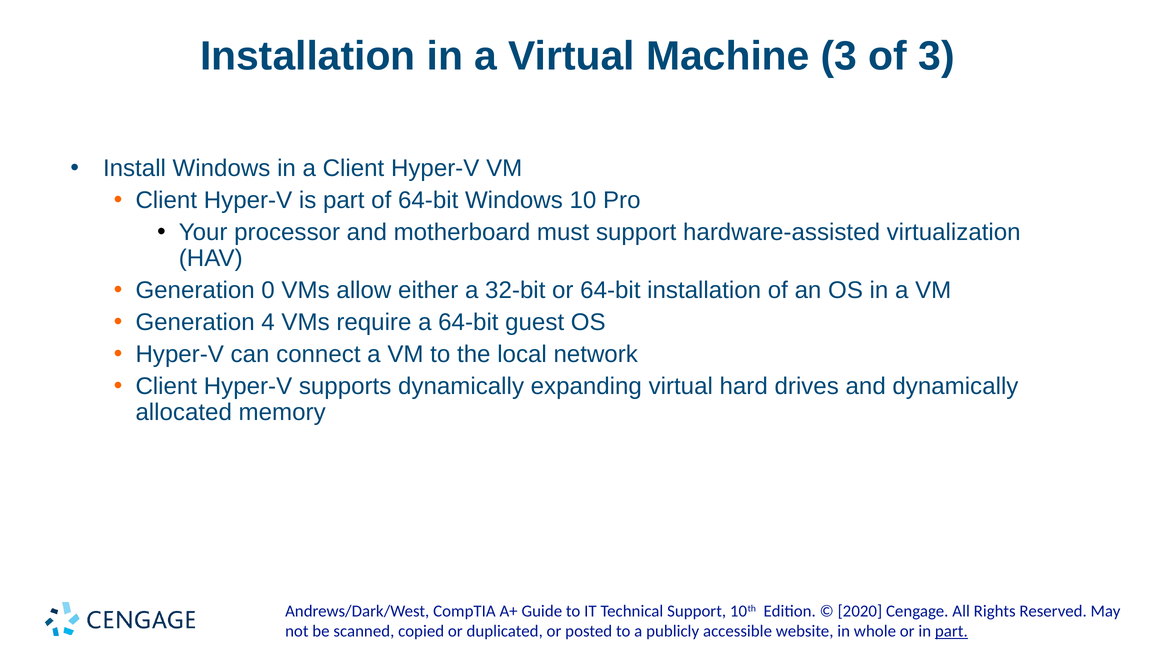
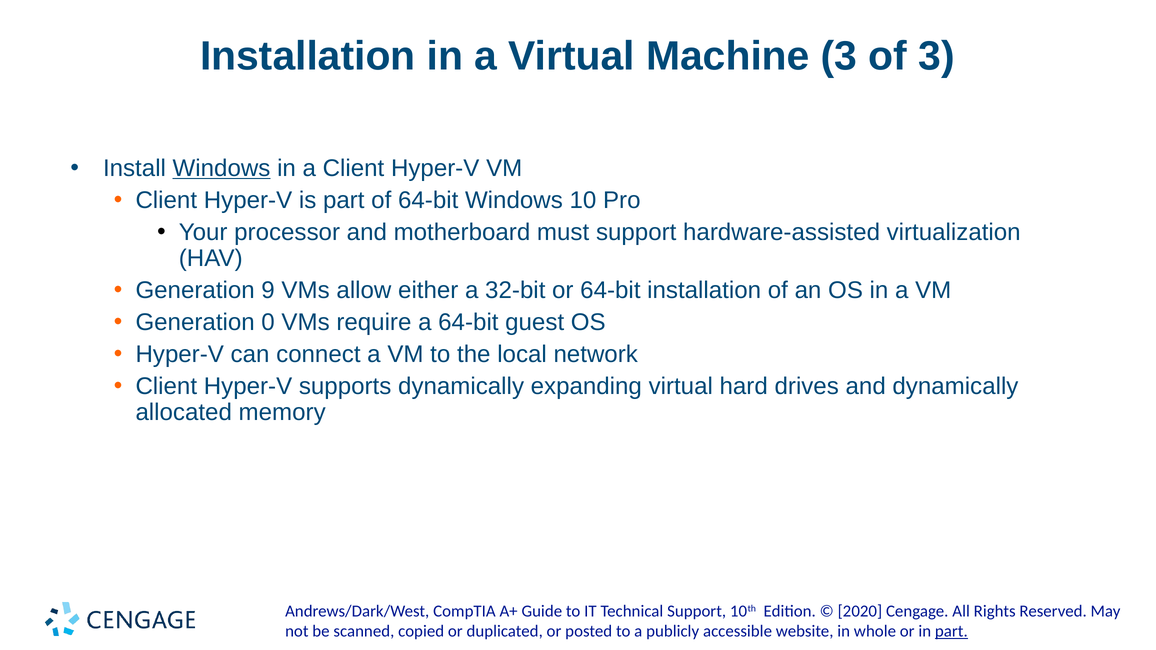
Windows underline: none -> present (221, 168)
0: 0 -> 9 (268, 290)
4: 4 -> 0 (268, 322)
